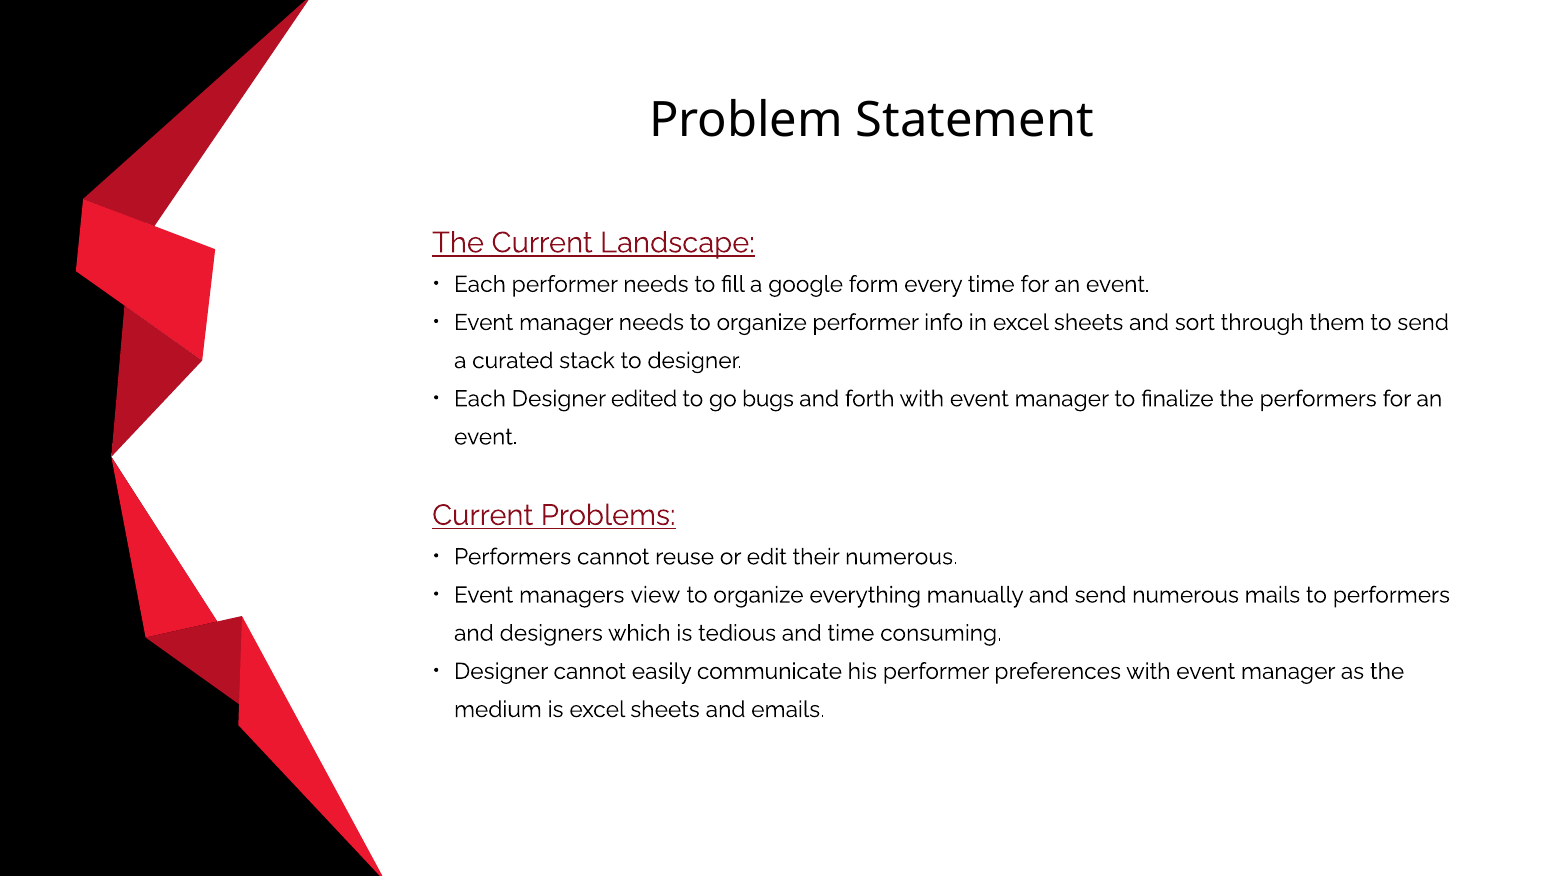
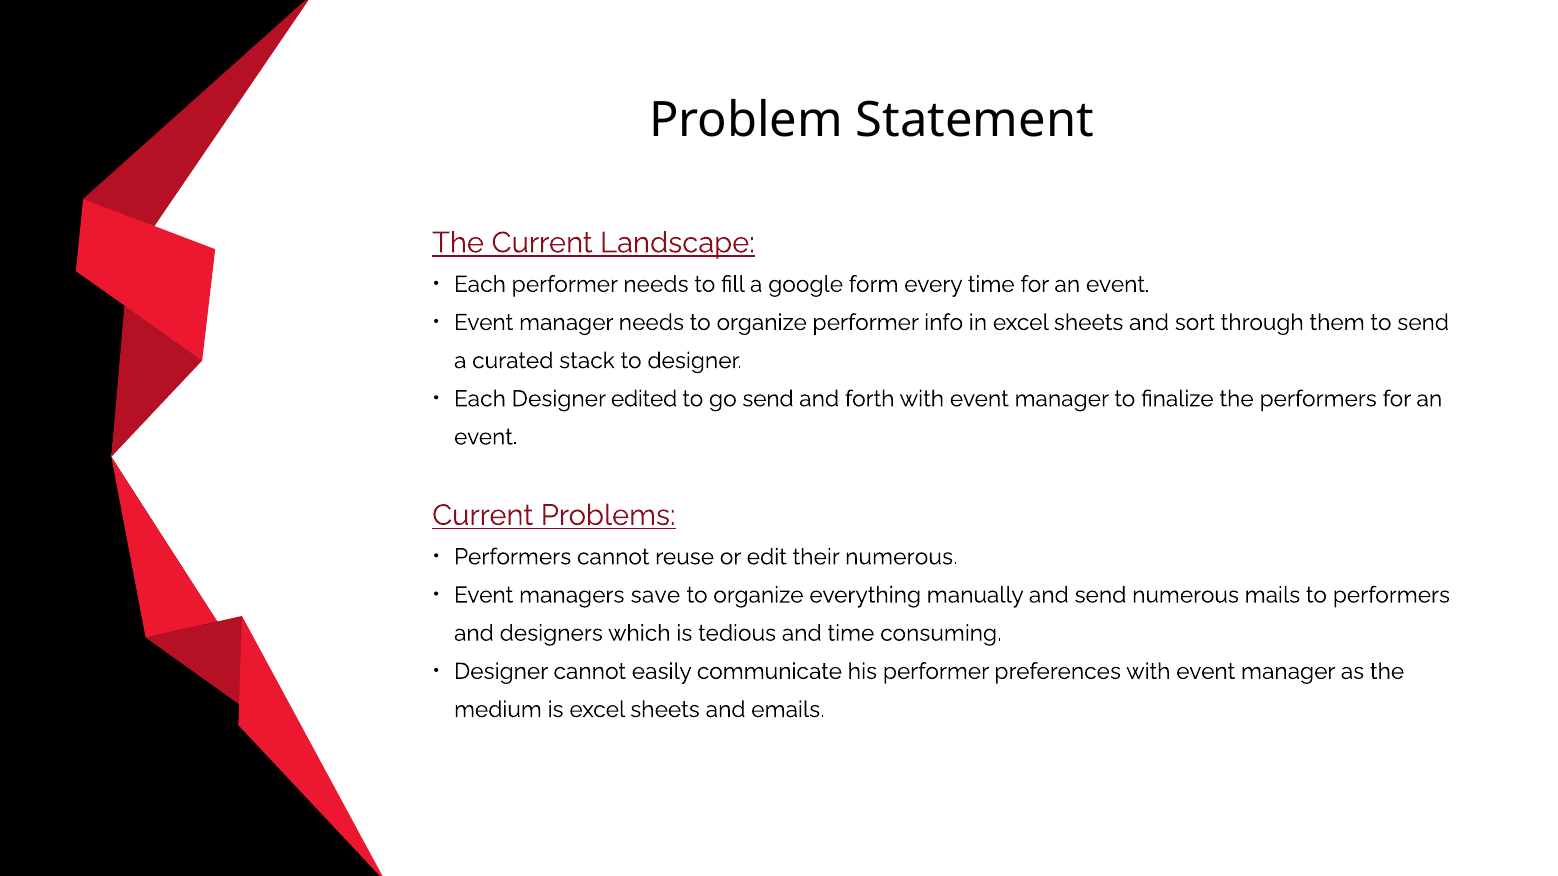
go bugs: bugs -> send (768, 399)
view: view -> save (655, 595)
